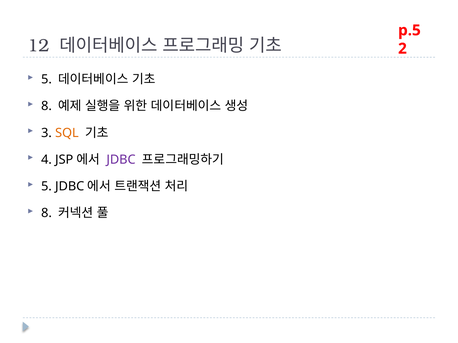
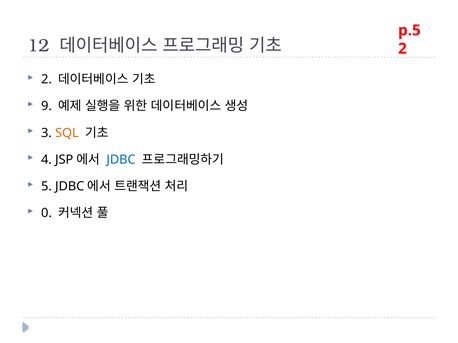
5: 5 -> 2 (46, 80)
8: 8 -> 9 (46, 106)
JDBC colour: purple -> blue (121, 160)
8: 8 -> 0 (46, 213)
